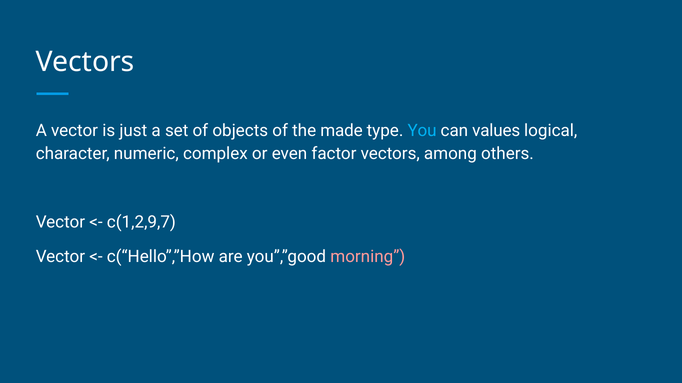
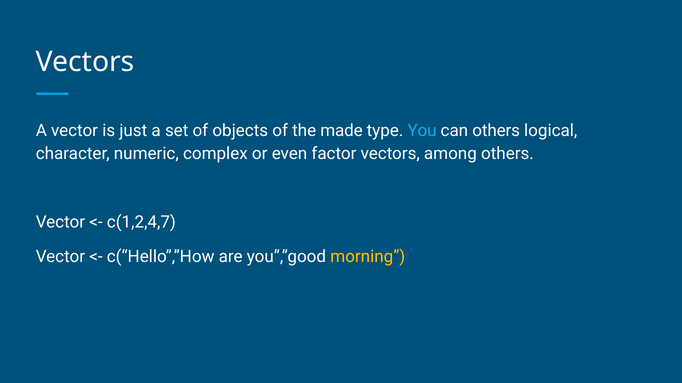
can values: values -> others (496, 131)
c(1,2,9,7: c(1,2,9,7 -> c(1,2,4,7 (141, 223)
morning colour: pink -> yellow (368, 257)
